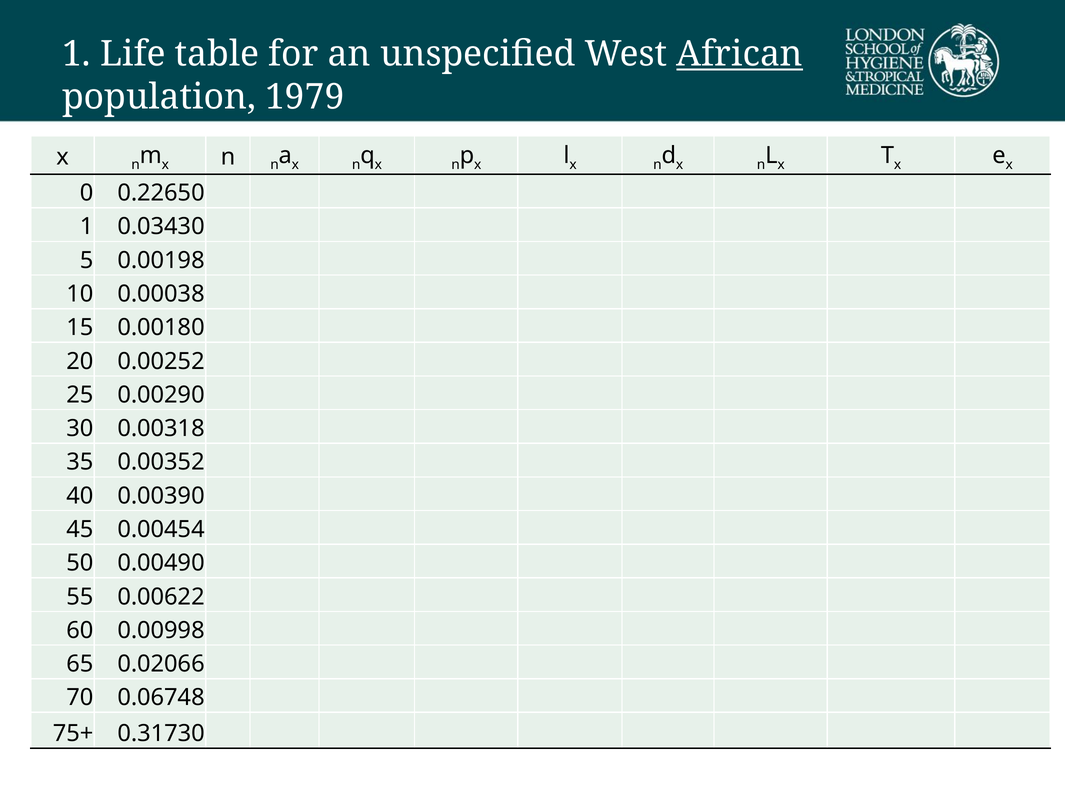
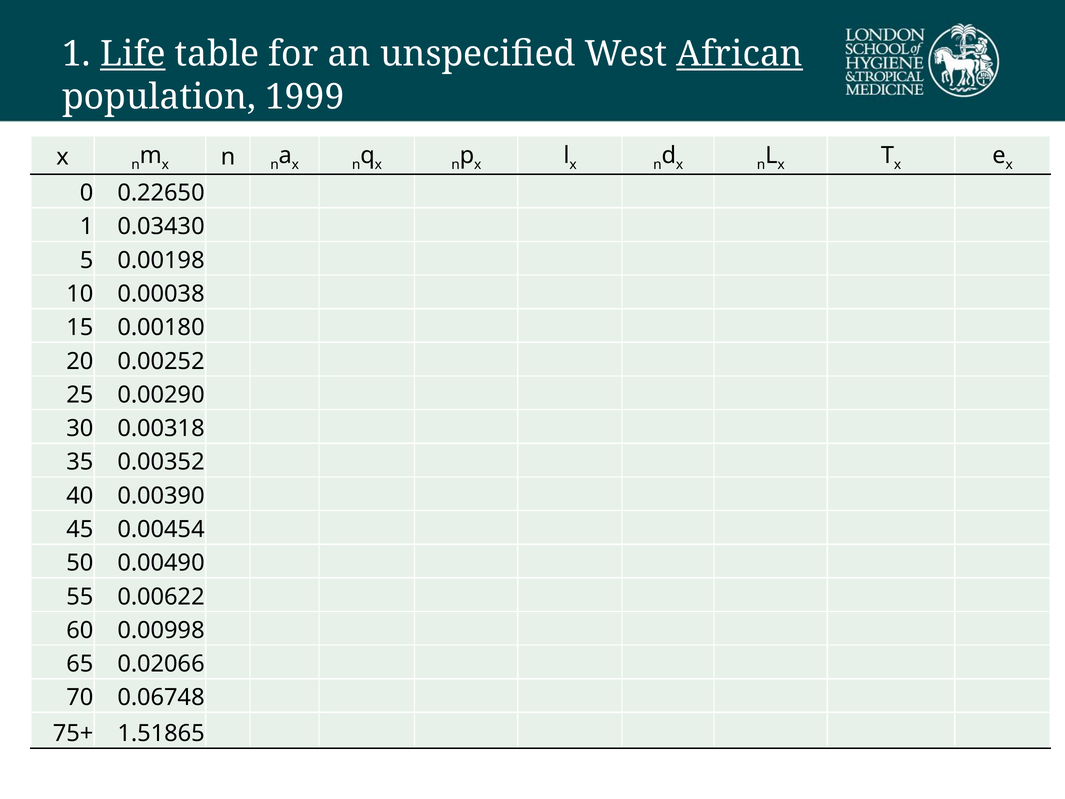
Life underline: none -> present (133, 54)
1979: 1979 -> 1999 (305, 97)
0.31730: 0.31730 -> 1.51865 (161, 733)
